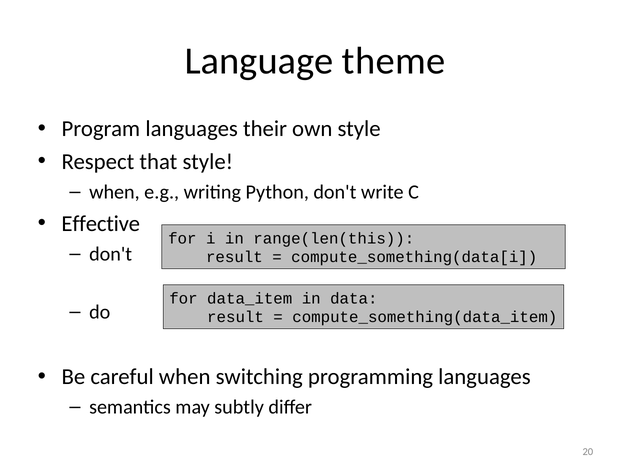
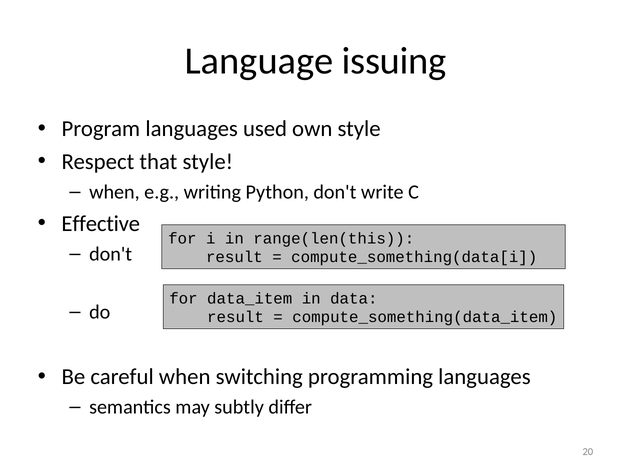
theme: theme -> issuing (394, 61)
their: their -> used (265, 129)
